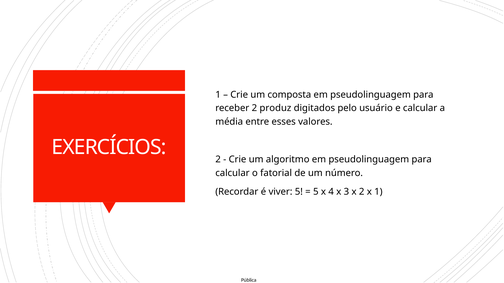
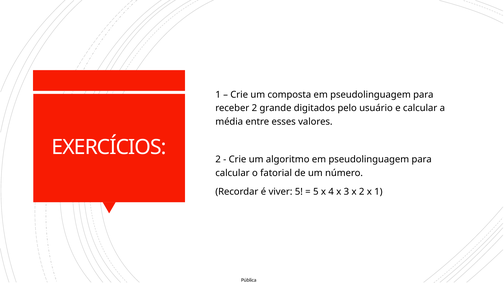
produz: produz -> grande (275, 108)
